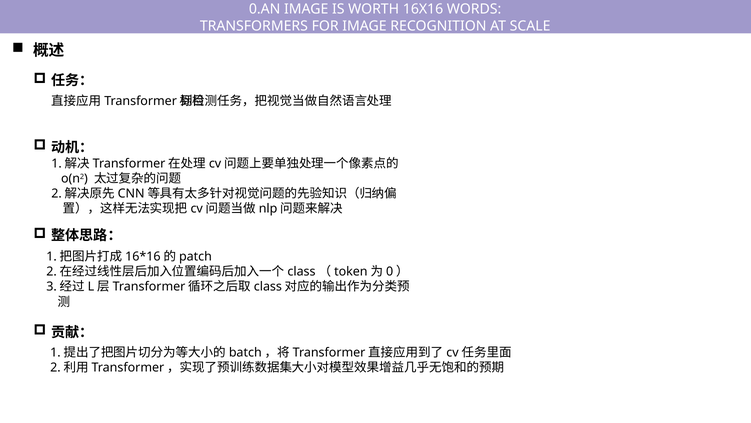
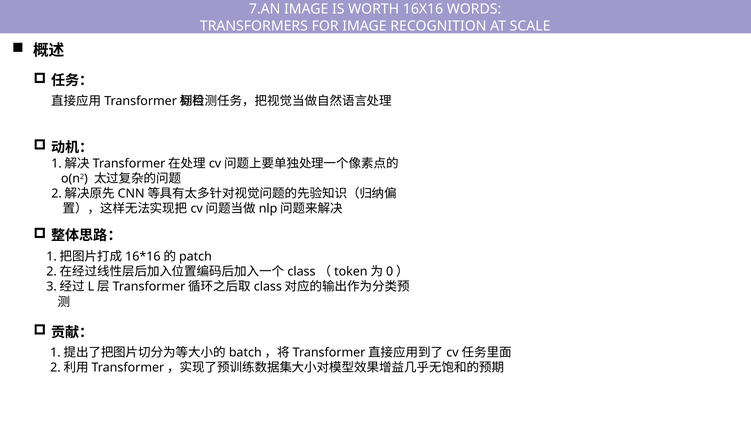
0.AN: 0.AN -> 7.AN (265, 9)
